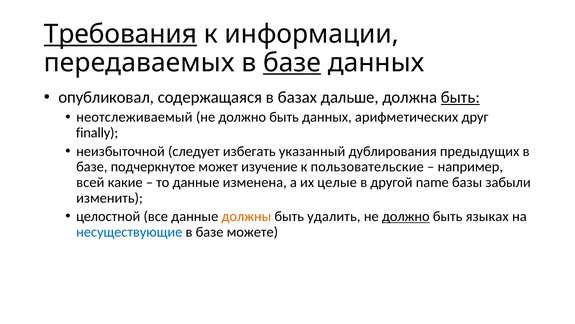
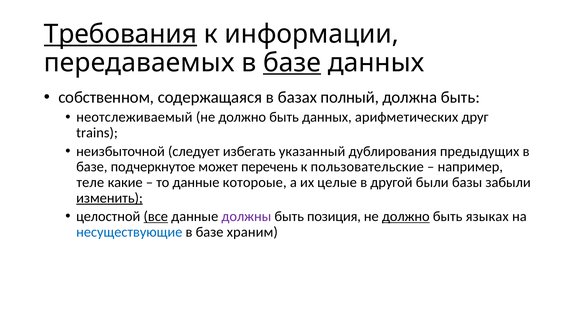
опубликовал: опубликовал -> собственном (106, 97)
дальше: дальше -> полный (350, 97)
быть underline: present -> none (460, 97)
finally: finally -> trains (97, 133)
изучение: изучение -> перечень (269, 167)
всей: всей -> теле (90, 182)
изменена: изменена -> котороые (255, 182)
name: name -> были (432, 182)
изменить underline: none -> present (109, 198)
все underline: none -> present (156, 216)
должны colour: orange -> purple (246, 216)
удалить: удалить -> позиция (334, 216)
можете: можете -> храним (252, 232)
